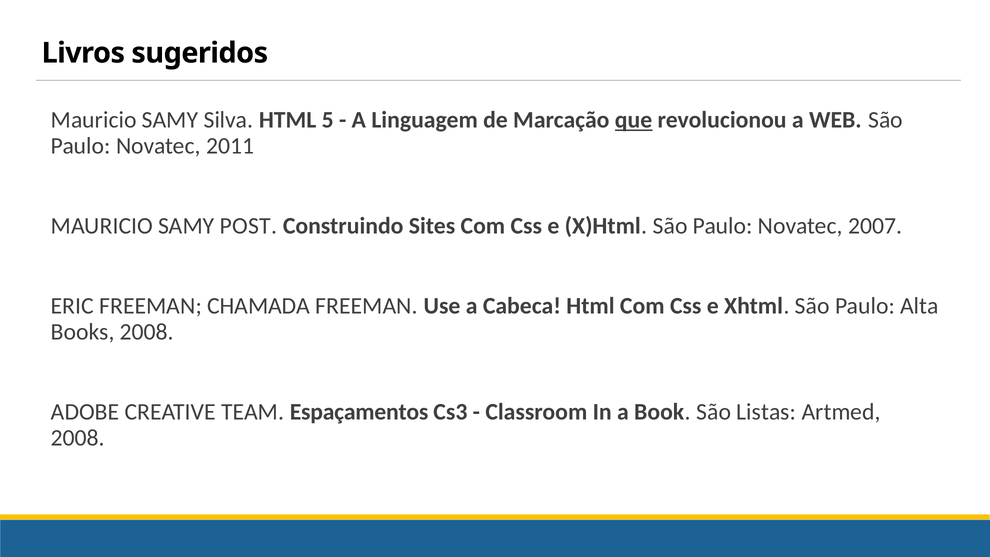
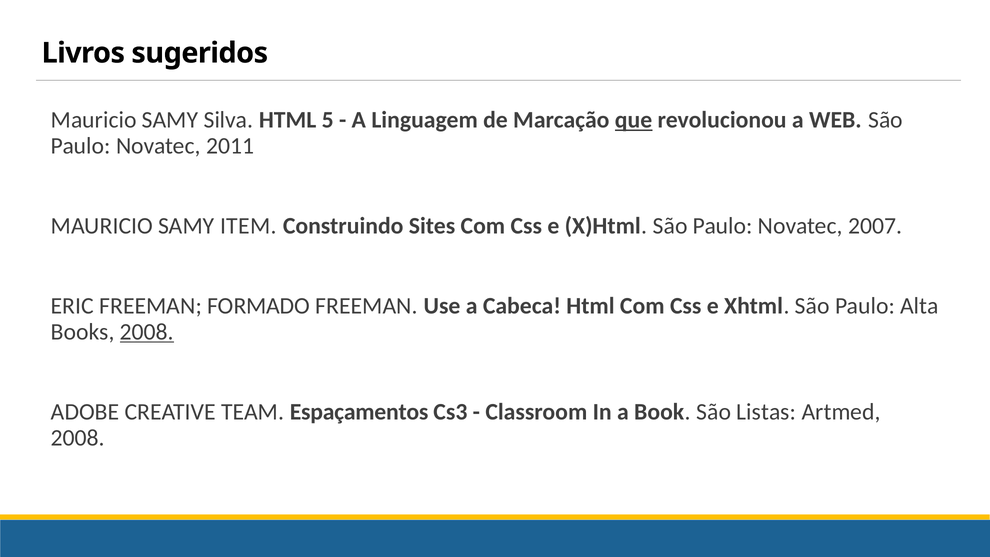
POST: POST -> ITEM (248, 226)
CHAMADA: CHAMADA -> FORMADO (259, 306)
2008 underline: none -> present (147, 332)
